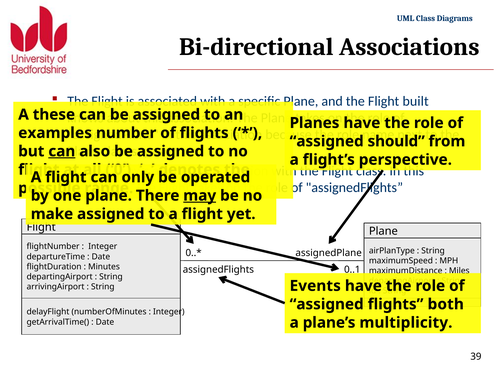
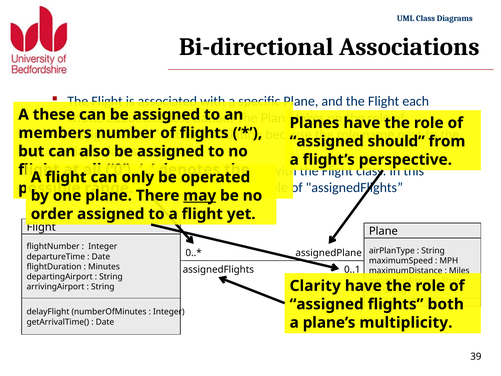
built: built -> each (416, 101)
examples: examples -> members (55, 133)
can underline: present -> none (62, 151)
make: make -> order (52, 214)
Events: Events -> Clarity (315, 286)
